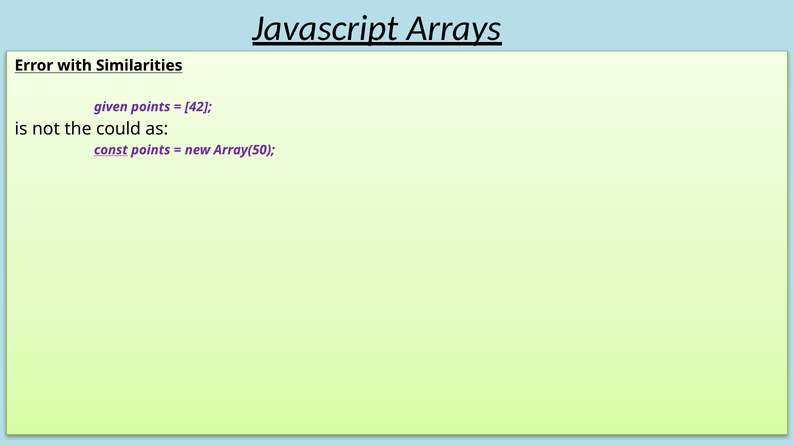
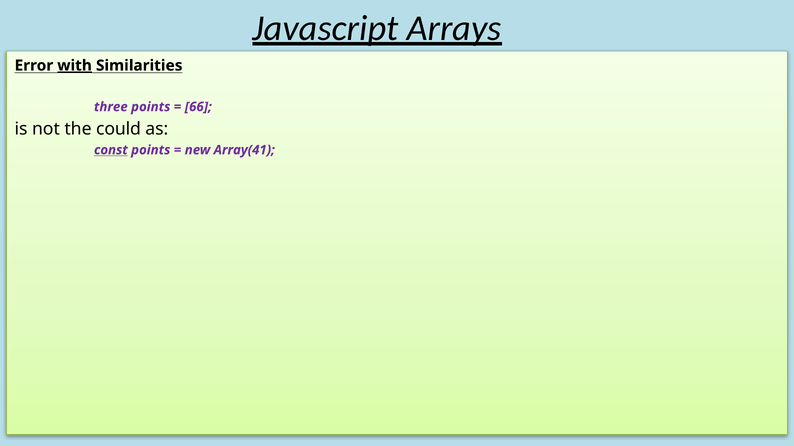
with underline: none -> present (75, 66)
given: given -> three (111, 107)
42: 42 -> 66 (198, 107)
Array(50: Array(50 -> Array(41 (244, 150)
